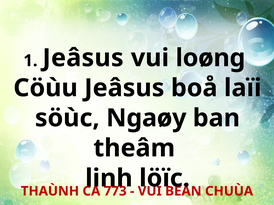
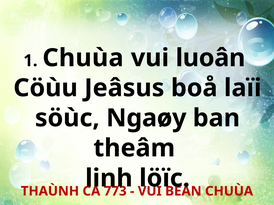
1 Jeâsus: Jeâsus -> Chuùa (83, 58)
loøng: loøng -> luoân (210, 58)
